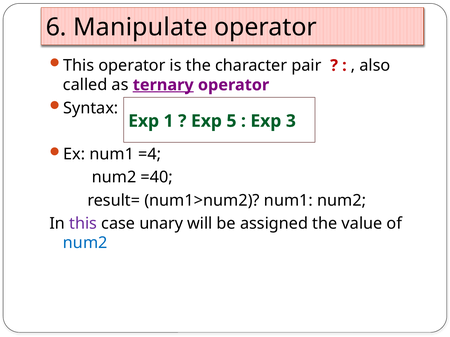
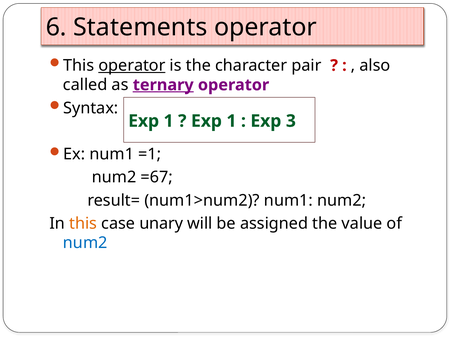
Manipulate: Manipulate -> Statements (140, 27)
operator underline: none -> present (132, 66)
5: 5 -> 1 (231, 121)
=4: =4 -> =1 (150, 154)
=40: =40 -> =67 (157, 178)
this colour: purple -> orange (83, 224)
